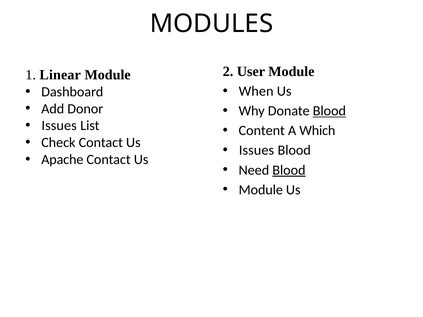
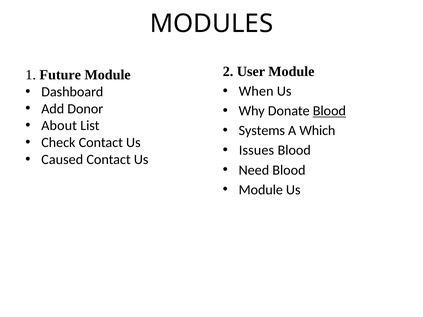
Linear: Linear -> Future (60, 75)
Issues: Issues -> About (59, 126)
Content: Content -> Systems (262, 131)
Apache: Apache -> Caused (62, 160)
Blood underline: present -> none (289, 170)
